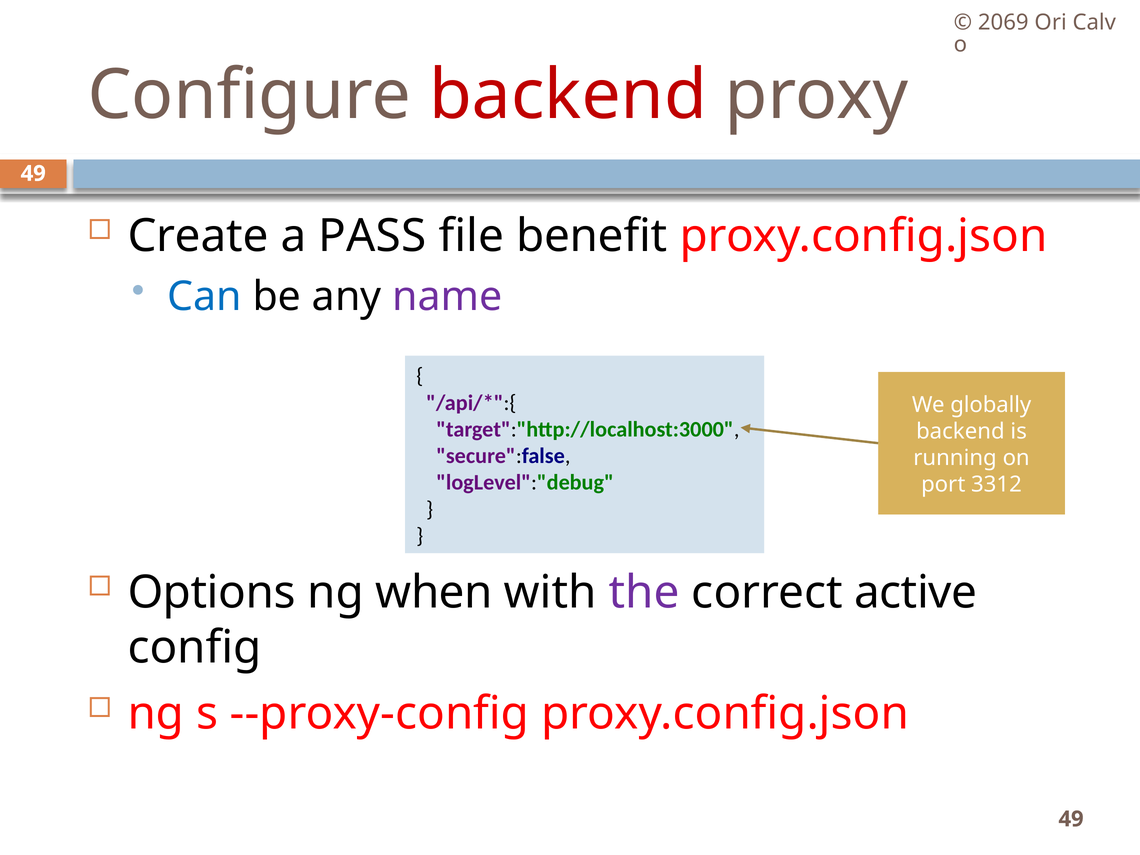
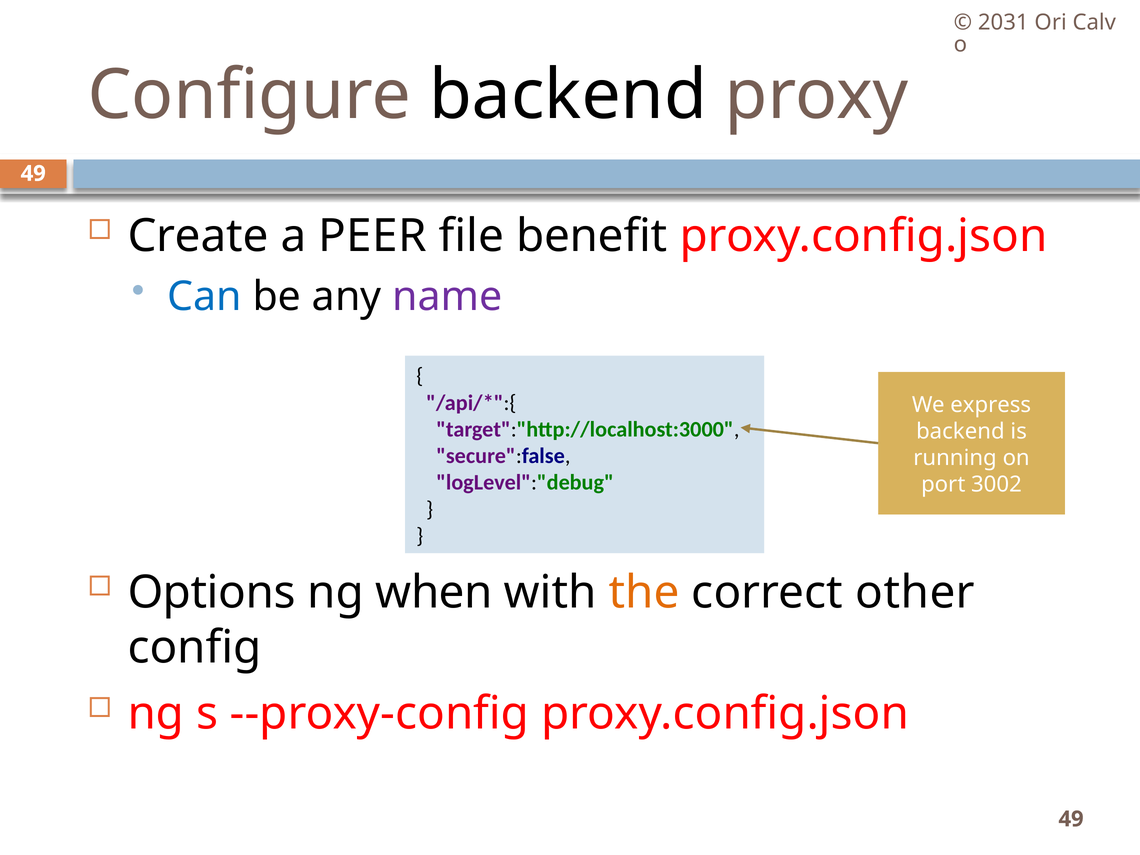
2069: 2069 -> 2031 (1003, 22)
backend colour: red -> black (568, 95)
PASS: PASS -> PEER (372, 236)
globally: globally -> express (991, 405)
3312: 3312 -> 3002 (996, 485)
the colour: purple -> orange (644, 592)
active: active -> other (915, 592)
